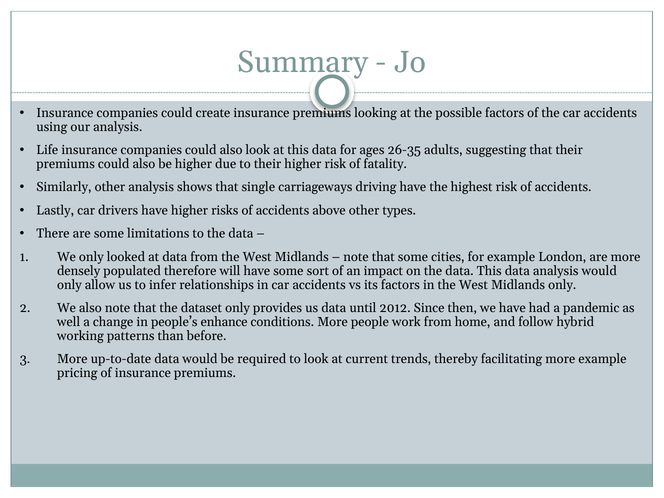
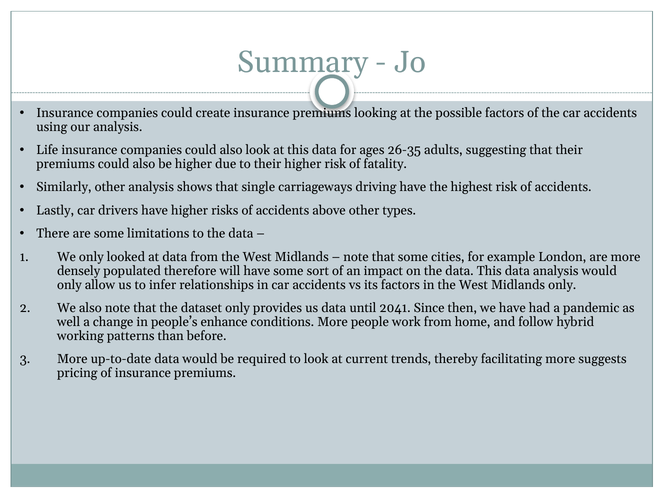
2012: 2012 -> 2041 (395, 308)
more example: example -> suggests (602, 359)
